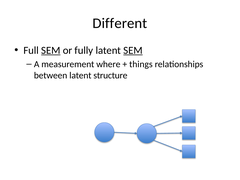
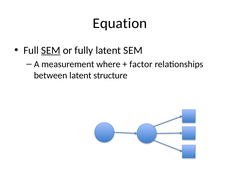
Different: Different -> Equation (120, 23)
SEM underline: present -> none (133, 50)
things: things -> factor (141, 64)
